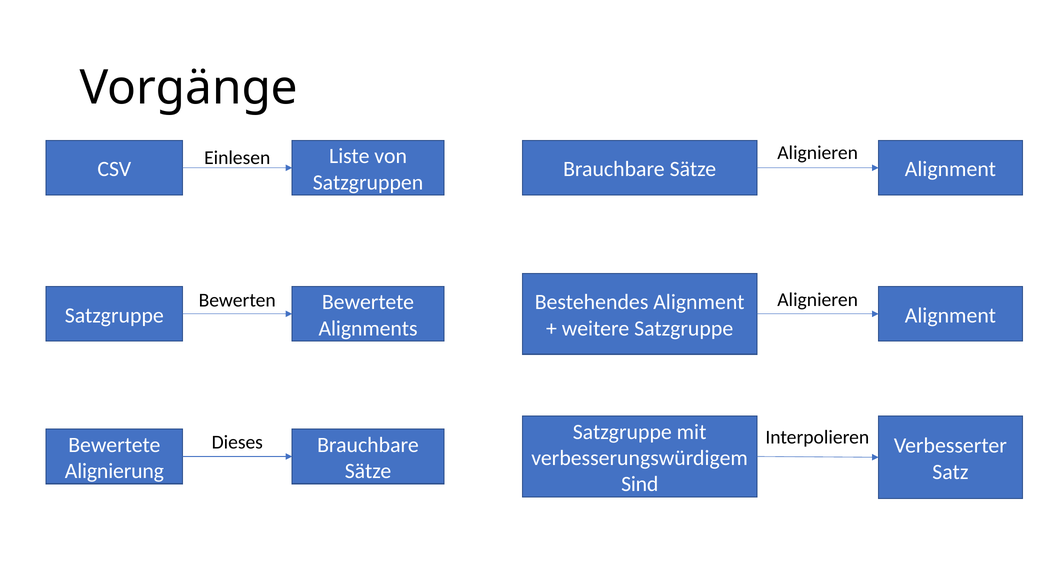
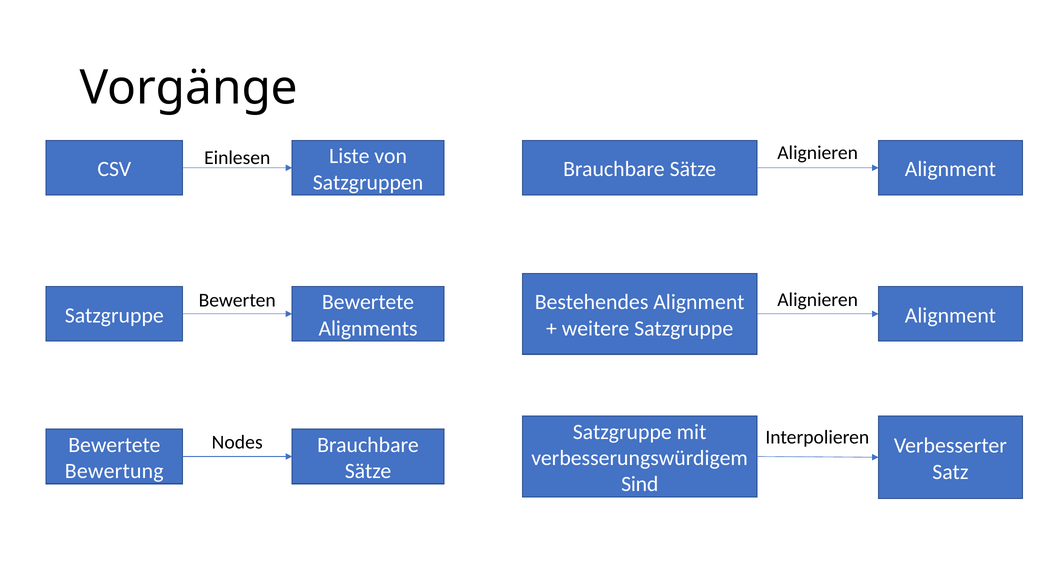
Dieses: Dieses -> Nodes (237, 442)
Alignierung: Alignierung -> Bewertung (114, 471)
